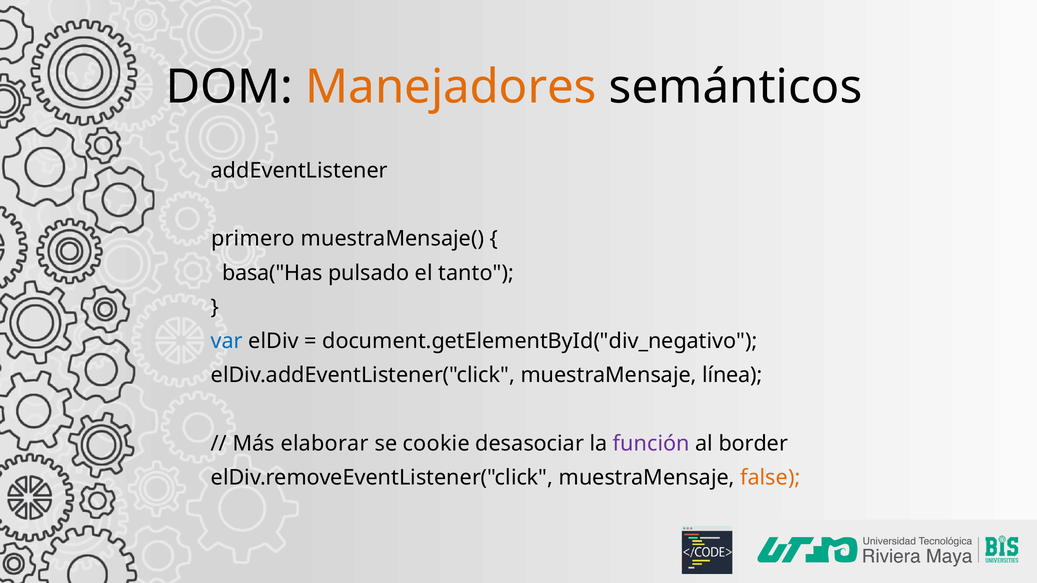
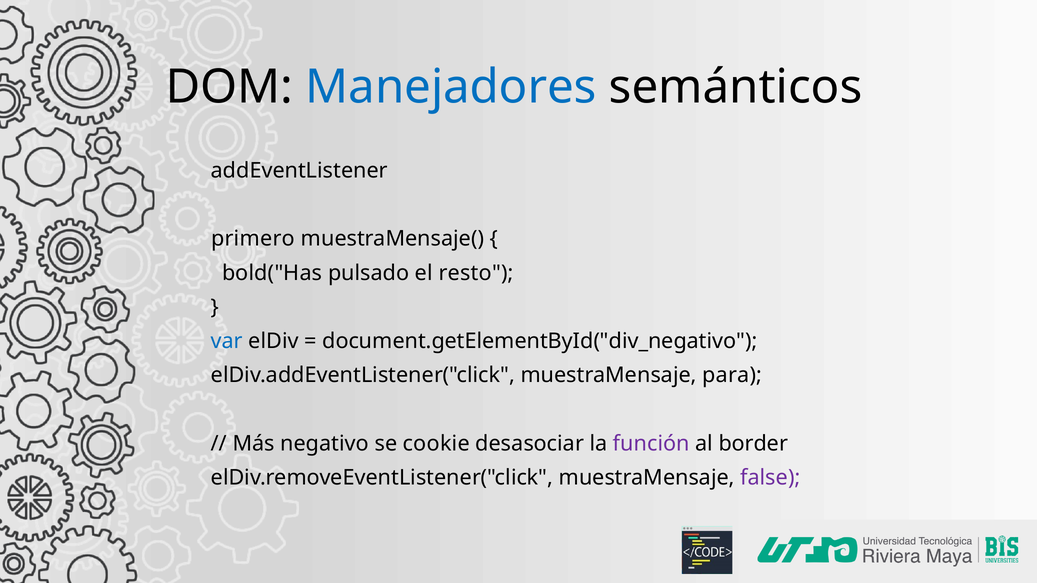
Manejadores colour: orange -> blue (451, 87)
basa("Has: basa("Has -> bold("Has (272, 273)
tanto: tanto -> resto (476, 273)
línea: línea -> para (732, 376)
elaborar: elaborar -> negativo (325, 444)
false colour: orange -> purple (770, 478)
